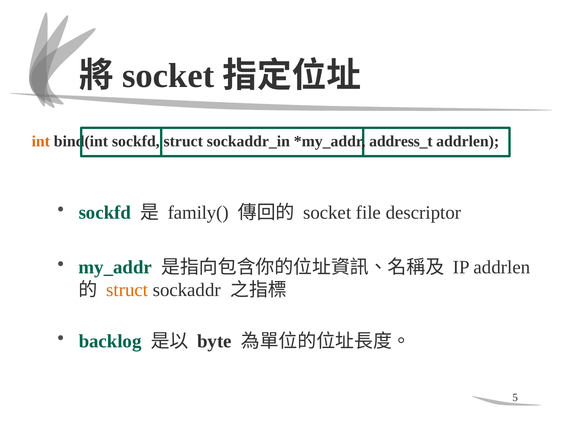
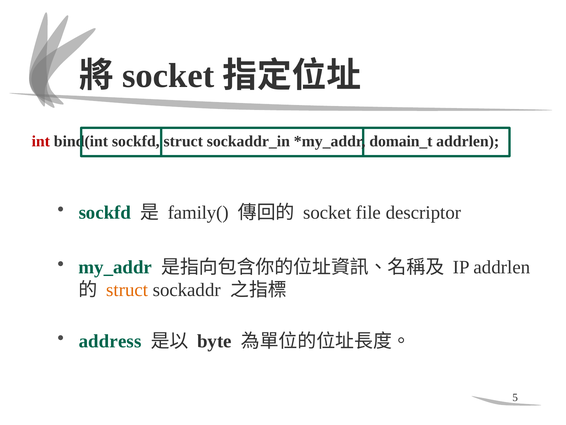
int colour: orange -> red (41, 141)
address_t: address_t -> domain_t (401, 141)
backlog: backlog -> address (110, 341)
